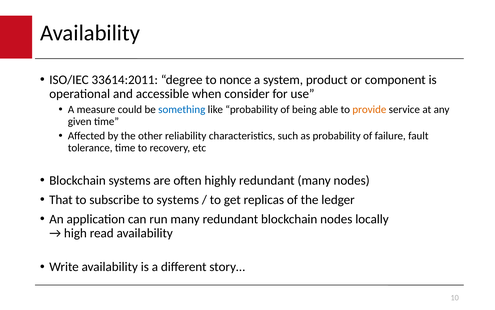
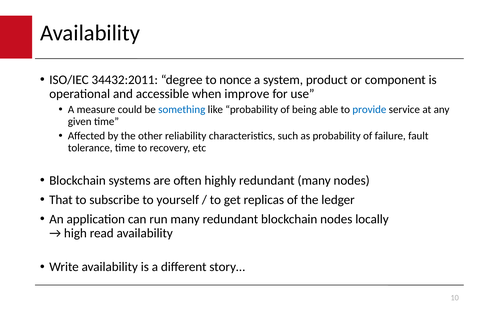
33614:2011: 33614:2011 -> 34432:2011 (125, 80)
consider: consider -> improve (247, 94)
provide colour: orange -> blue (369, 109)
to systems: systems -> yourself (178, 199)
